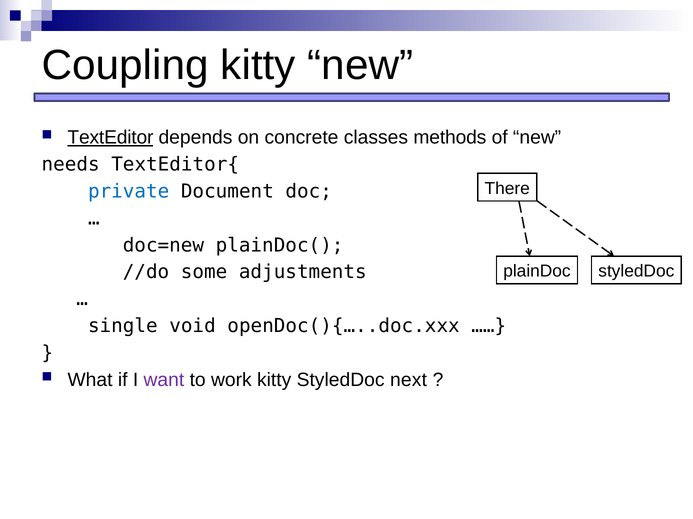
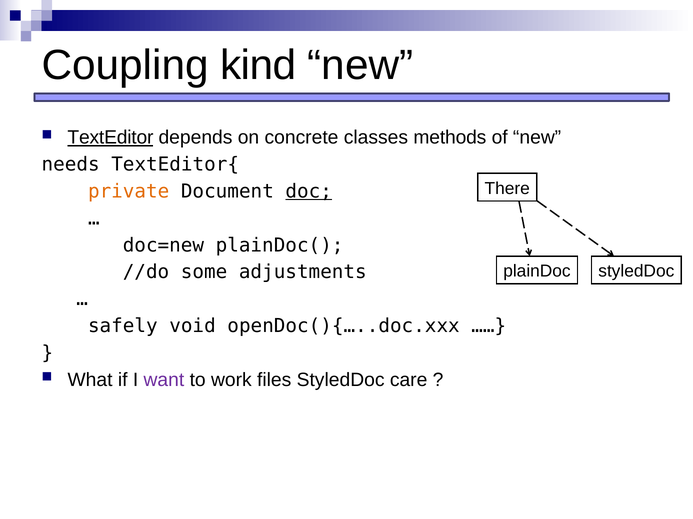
Coupling kitty: kitty -> kind (258, 65)
private colour: blue -> orange (129, 192)
doc underline: none -> present (309, 192)
single: single -> safely (123, 326)
work kitty: kitty -> files (274, 380)
next: next -> care (409, 380)
